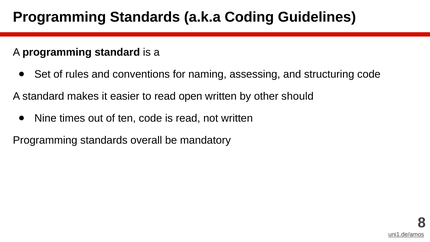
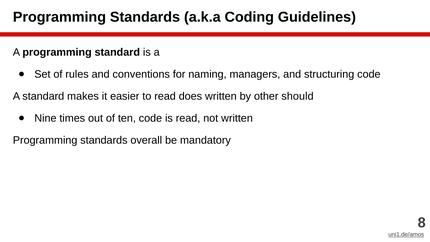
assessing: assessing -> managers (255, 74)
open: open -> does (190, 96)
